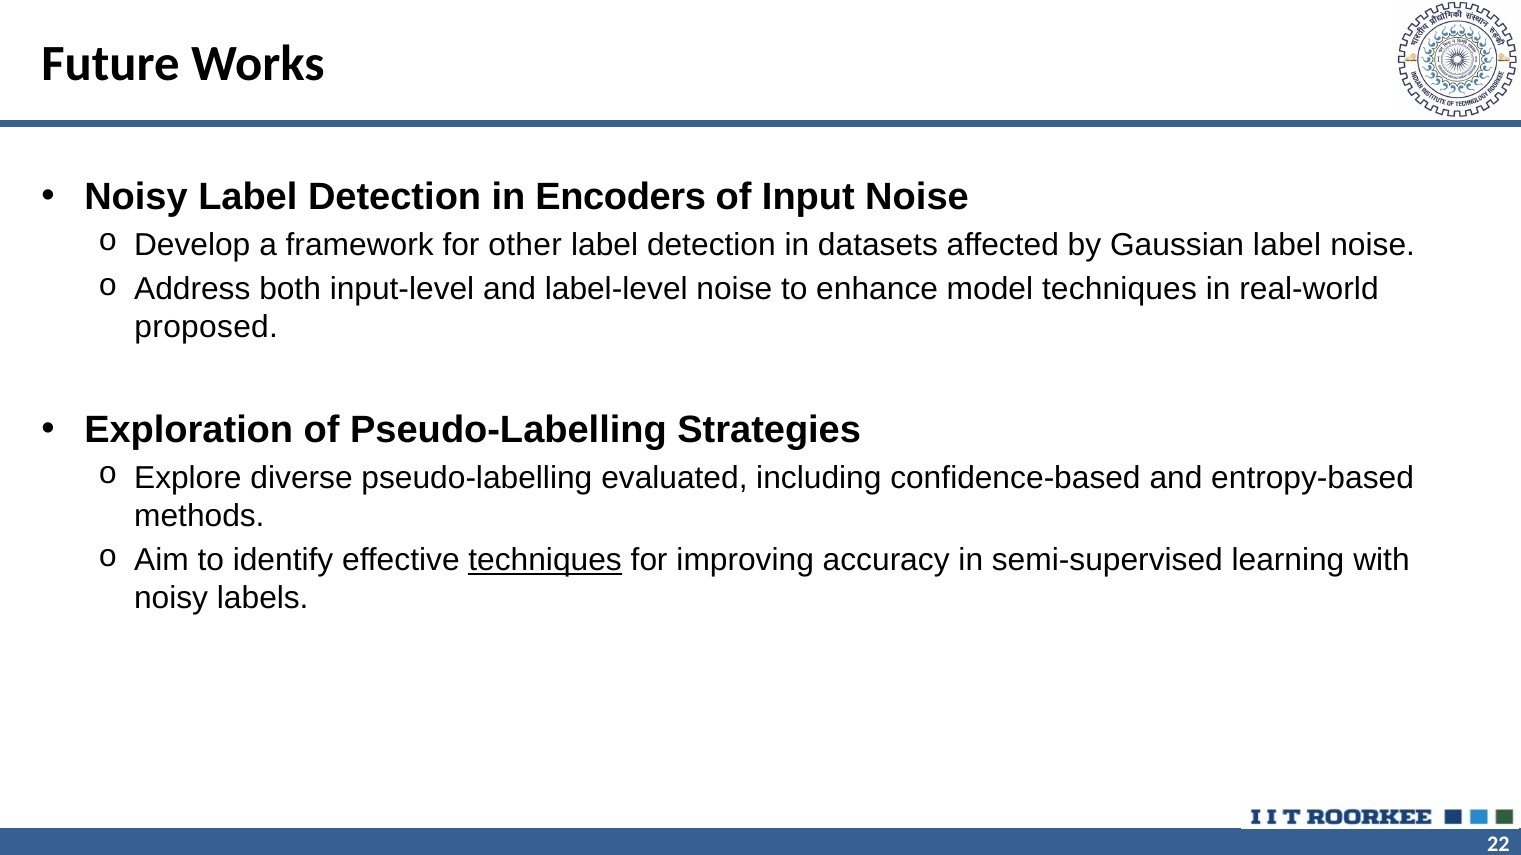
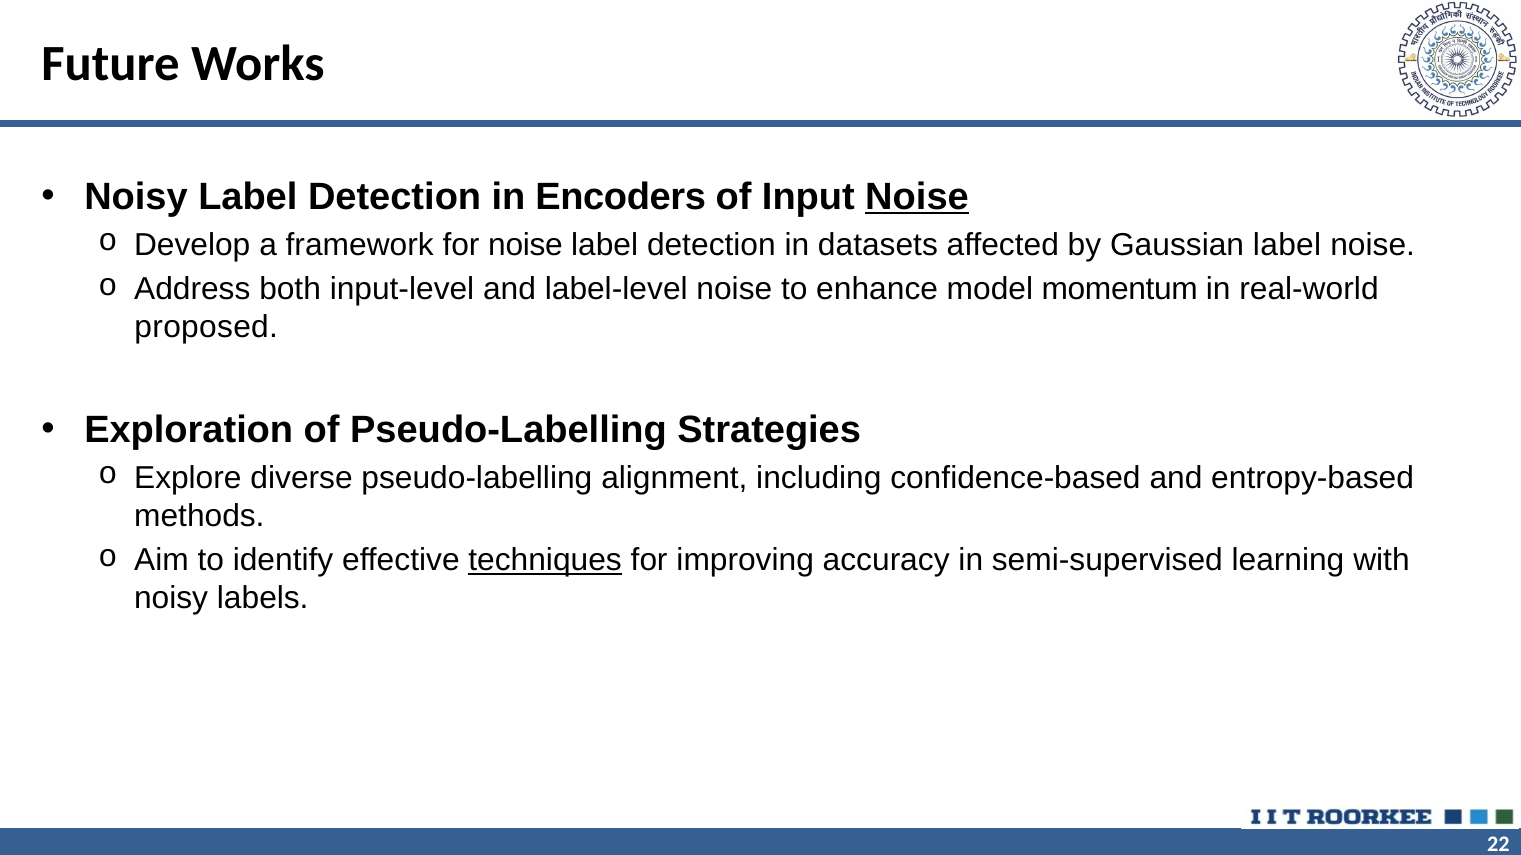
Noise underline: none -> present (917, 197)
for other: other -> noise (525, 245)
model techniques: techniques -> momentum (1120, 289)
evaluated: evaluated -> alignment (674, 478)
